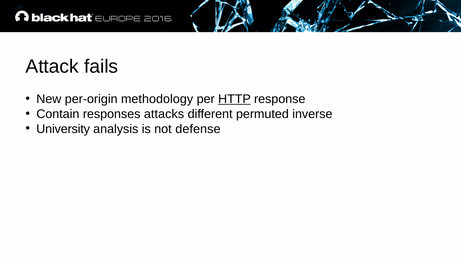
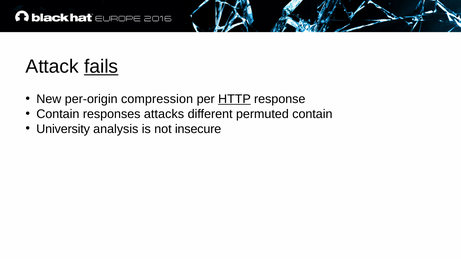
fails underline: none -> present (101, 67)
methodology: methodology -> compression (157, 99)
permuted inverse: inverse -> contain (312, 114)
defense: defense -> insecure (198, 129)
